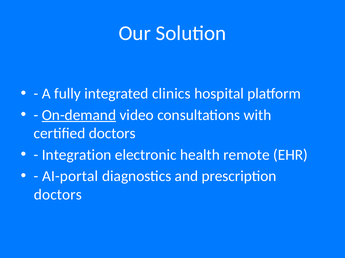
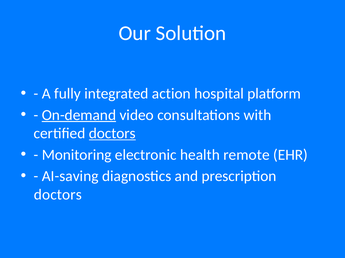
clinics: clinics -> action (171, 94)
doctors underline: none -> present (112, 134)
Integration: Integration -> Monitoring (77, 155)
AI-portal: AI-portal -> AI-saving (70, 177)
